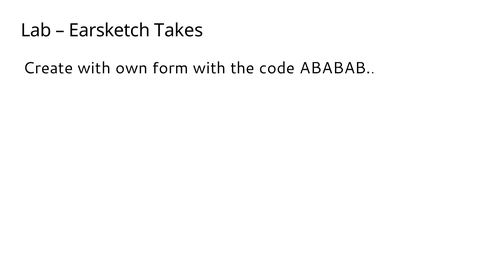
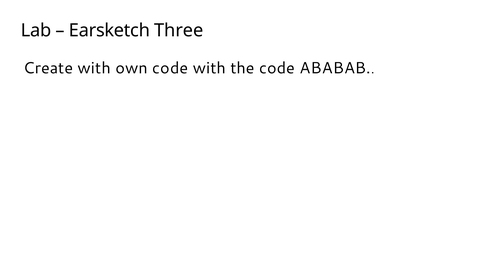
Takes: Takes -> Three (179, 30)
own form: form -> code (170, 68)
